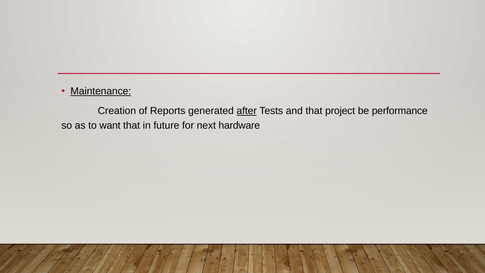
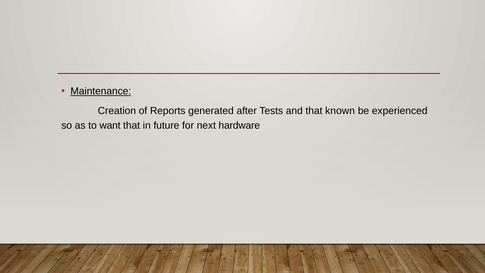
after underline: present -> none (247, 111)
project: project -> known (340, 111)
performance: performance -> experienced (400, 111)
